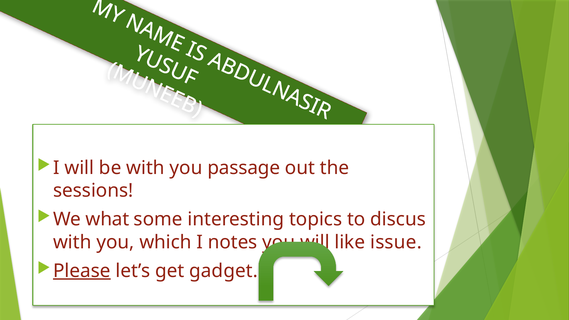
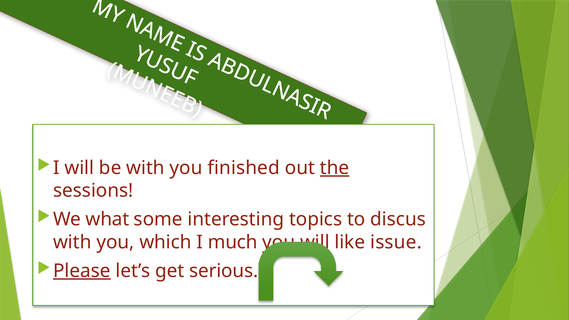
passage: passage -> finished (244, 168)
the underline: none -> present (335, 168)
notes: notes -> much (233, 242)
gadget: gadget -> serious (224, 271)
